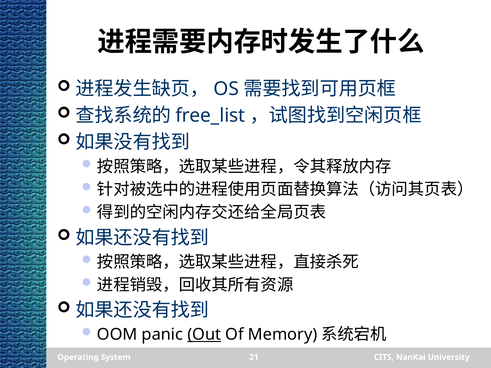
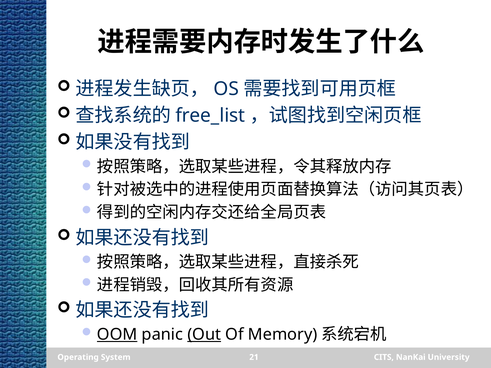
OOM underline: none -> present (117, 335)
